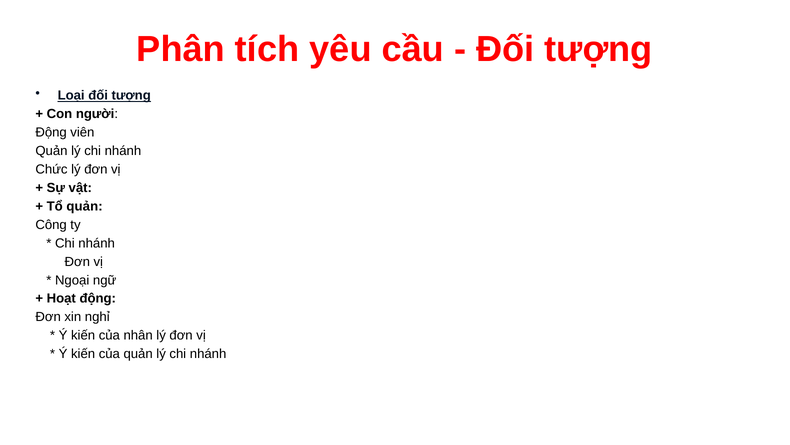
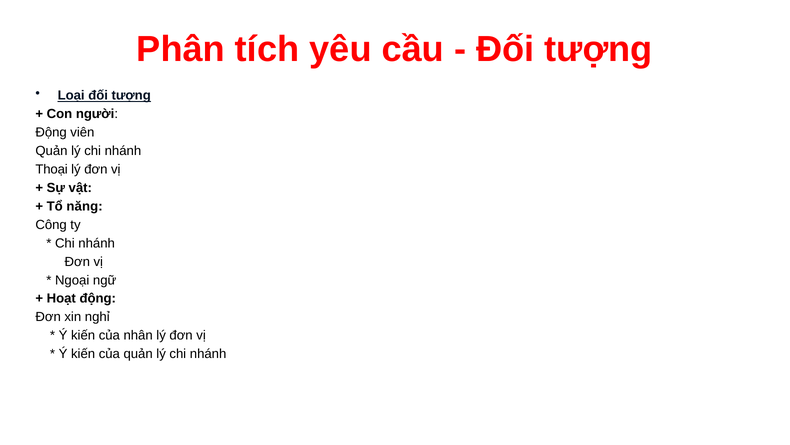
Chức: Chức -> Thoại (52, 169)
Tổ quản: quản -> năng (85, 206)
